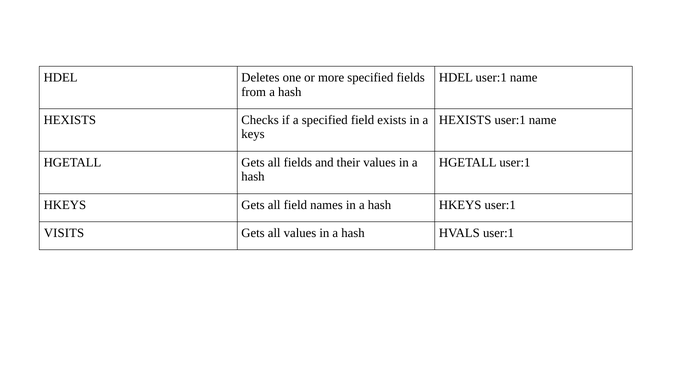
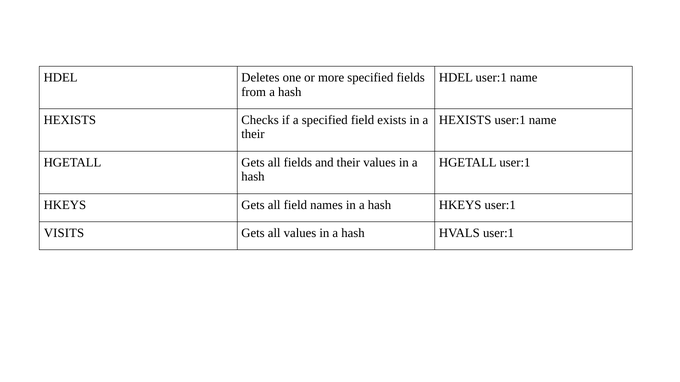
keys: keys -> their (253, 134)
